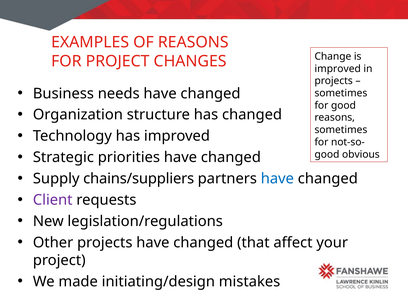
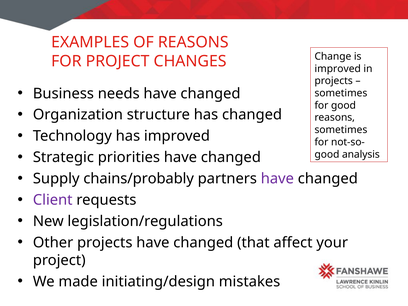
obvious: obvious -> analysis (361, 154)
chains/suppliers: chains/suppliers -> chains/probably (139, 179)
have colour: blue -> purple (277, 179)
